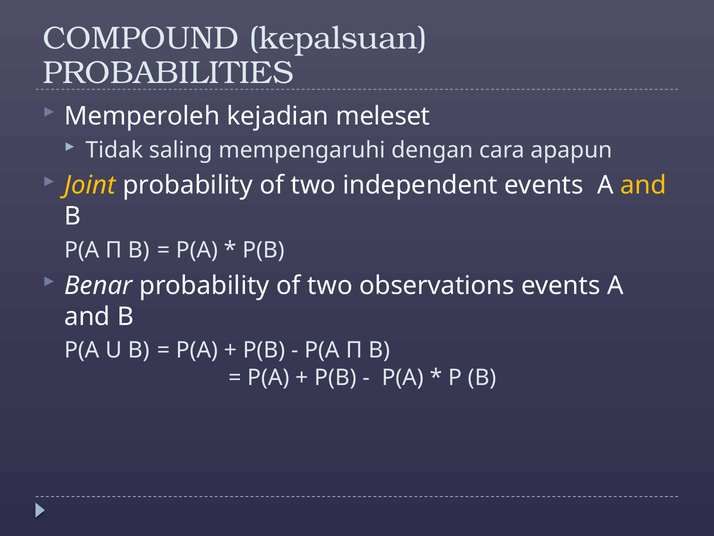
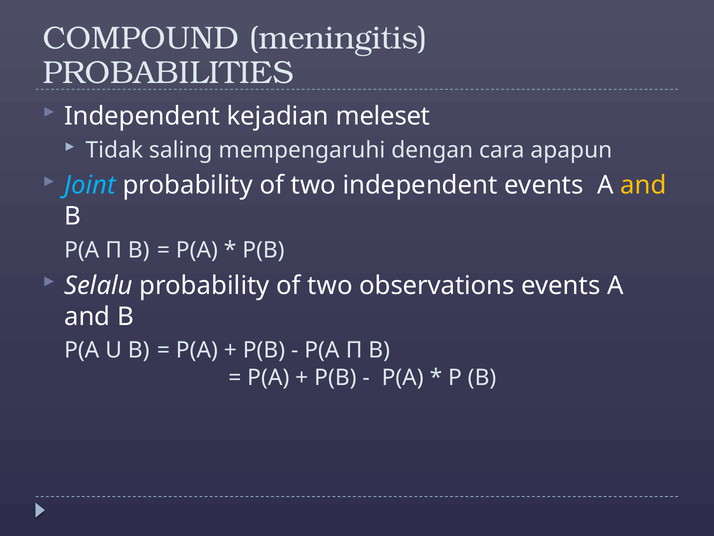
kepalsuan: kepalsuan -> meningitis (338, 38)
Memperoleh: Memperoleh -> Independent (142, 116)
Joint colour: yellow -> light blue (90, 185)
Benar: Benar -> Selalu (98, 285)
